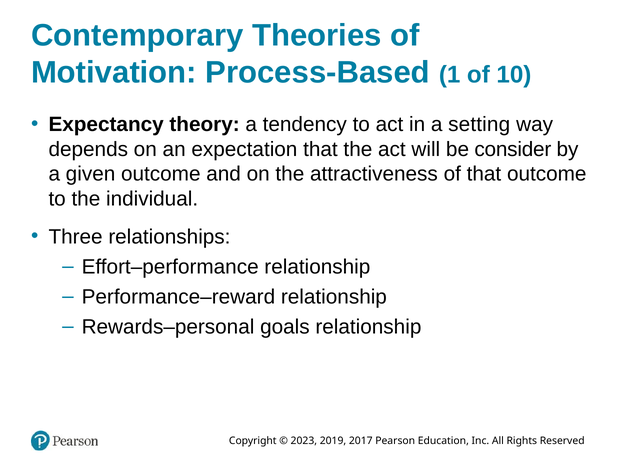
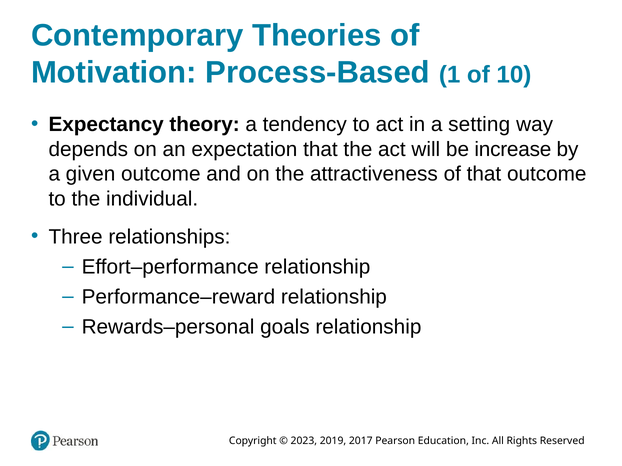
consider: consider -> increase (513, 149)
